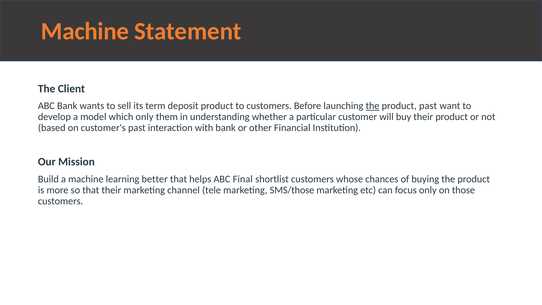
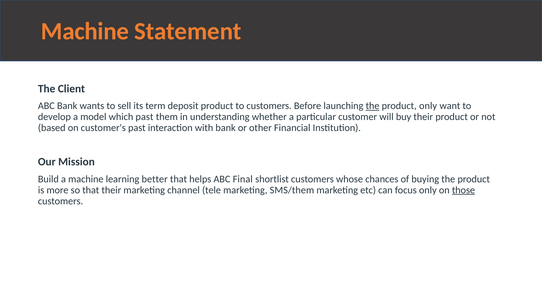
product past: past -> only (428, 106)
which only: only -> past (145, 117)
SMS/those: SMS/those -> SMS/them (292, 190)
those underline: none -> present (463, 190)
